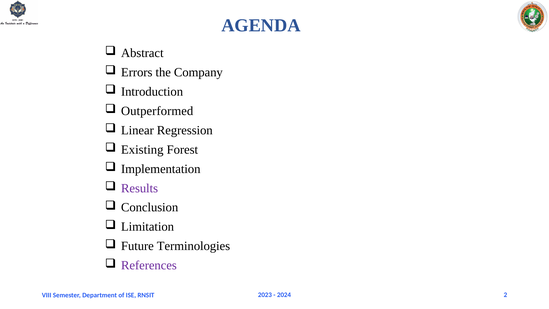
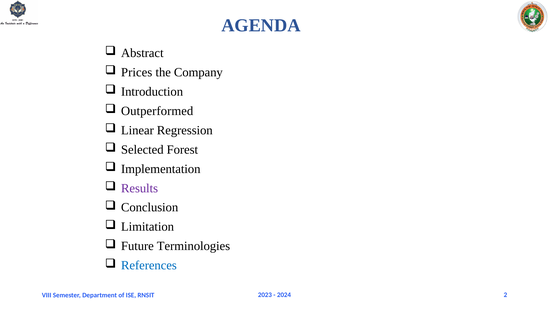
Errors: Errors -> Prices (137, 72)
Existing: Existing -> Selected (142, 149)
References colour: purple -> blue (149, 265)
